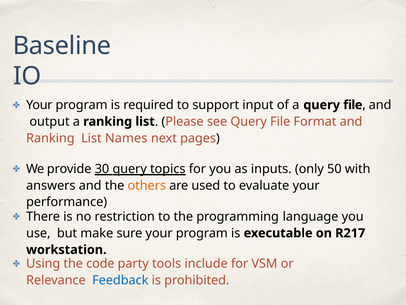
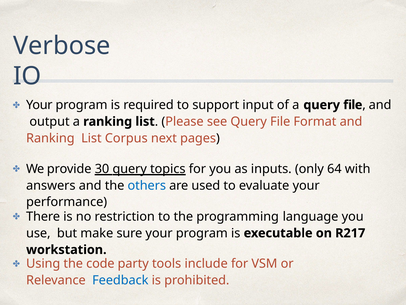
Baseline: Baseline -> Verbose (62, 46)
Names: Names -> Corpus (126, 138)
50: 50 -> 64 (334, 169)
others colour: orange -> blue (147, 185)
